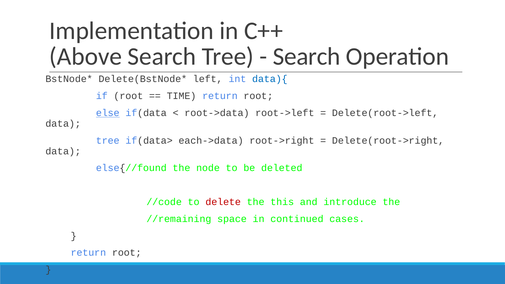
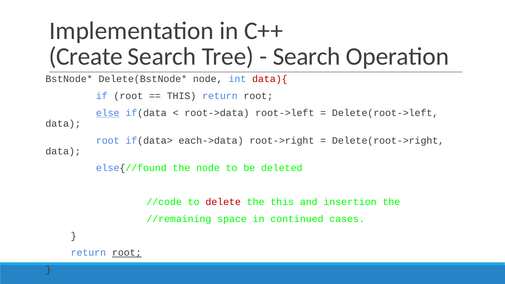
Above: Above -> Create (86, 57)
left: left -> node (208, 79)
data){ colour: blue -> red (270, 79)
TIME: TIME -> THIS (181, 96)
tree: tree -> root (108, 141)
introduce: introduce -> insertion (350, 202)
root underline: none -> present (127, 253)
